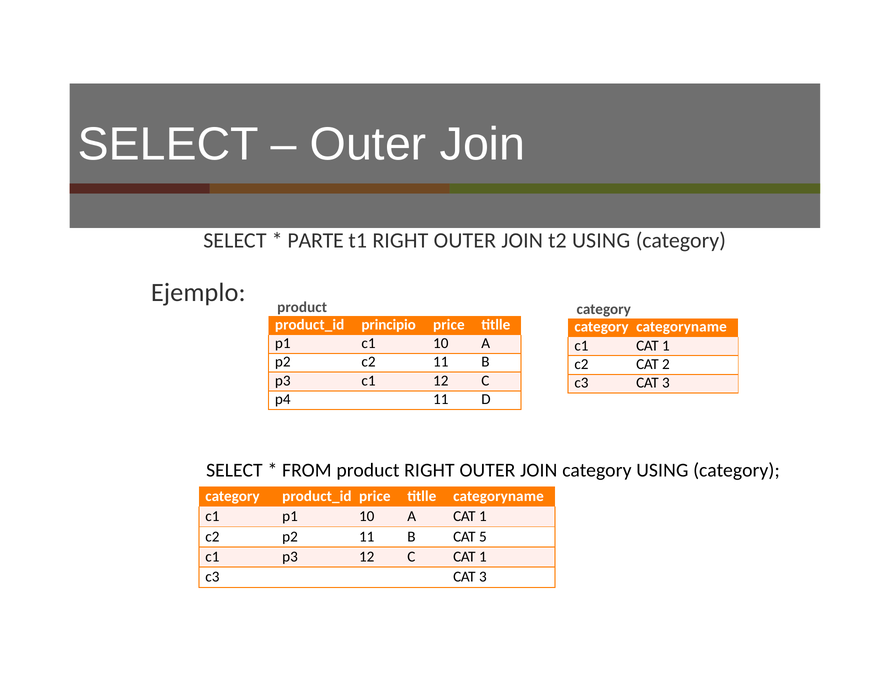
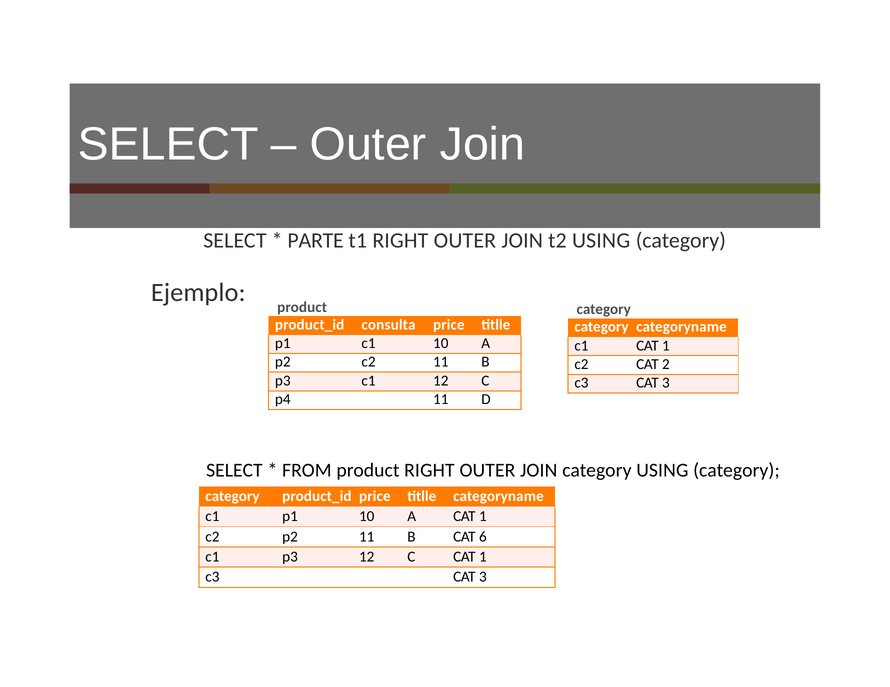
principio: principio -> consulta (389, 325)
5: 5 -> 6 (483, 537)
